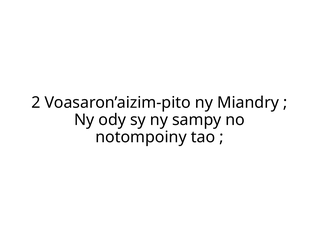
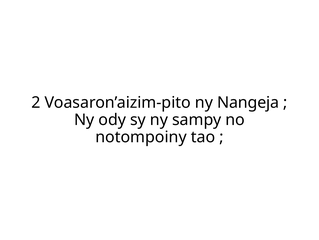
Miandry: Miandry -> Nangeja (248, 102)
